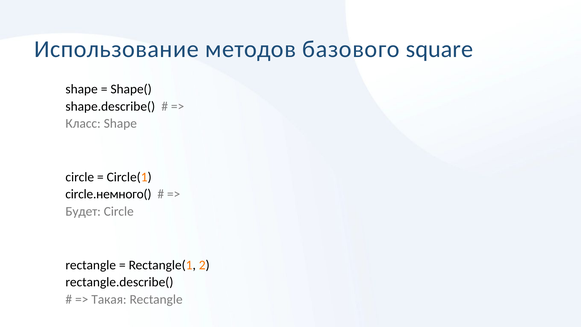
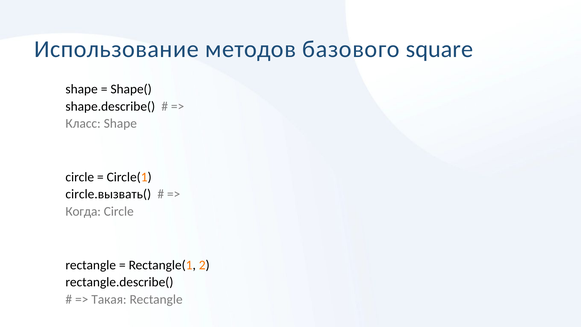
circle.немного(: circle.немного( -> circle.вызвать( (108, 194)
Будет: Будет -> Когда (83, 211)
